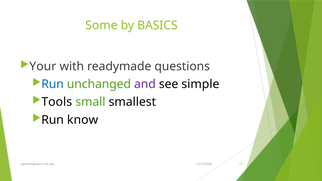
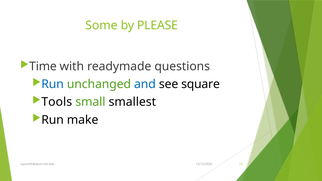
BASICS: BASICS -> PLEASE (157, 25)
Your: Your -> Time (43, 66)
and colour: purple -> blue (145, 84)
simple: simple -> square (201, 84)
know: know -> make (83, 120)
